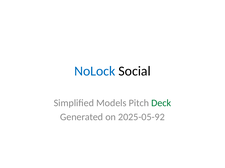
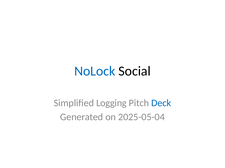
Models: Models -> Logging (111, 103)
Deck colour: green -> blue (161, 103)
2025-05-92: 2025-05-92 -> 2025-05-04 (141, 117)
